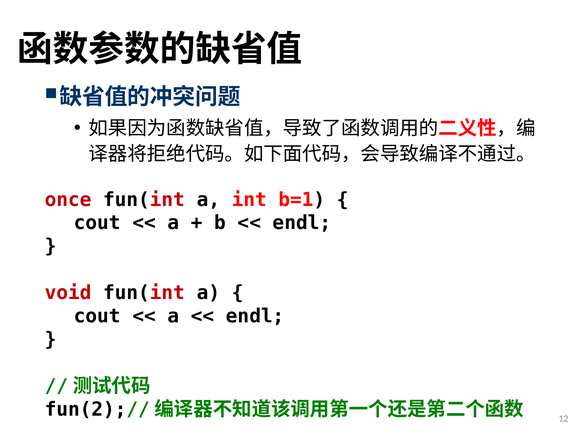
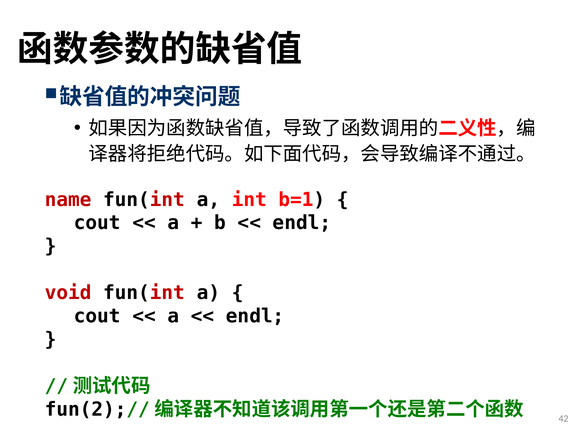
once: once -> name (68, 200)
12: 12 -> 42 (563, 419)
